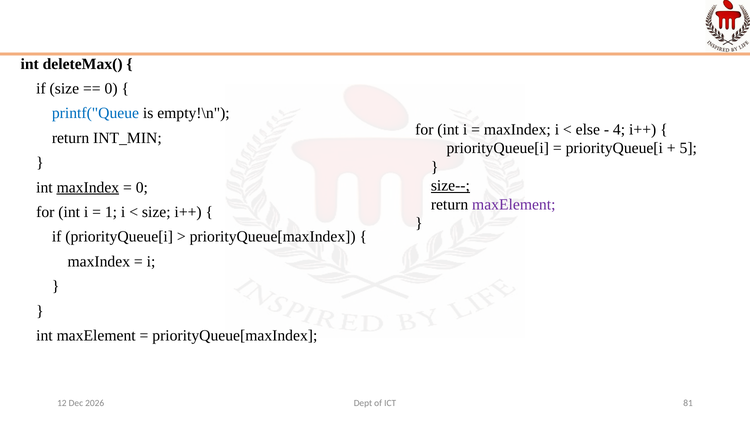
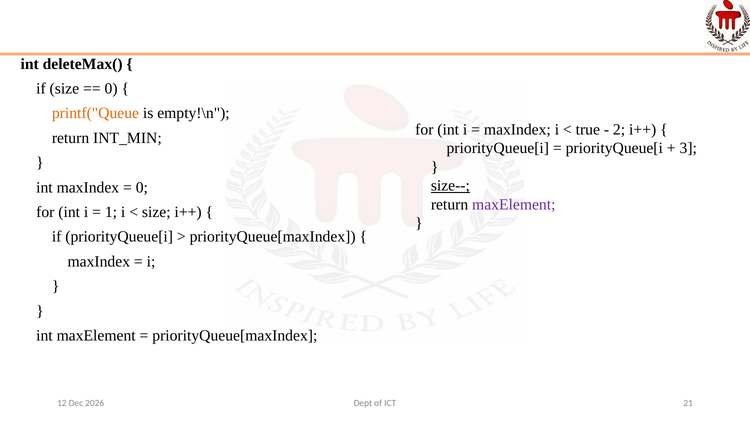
printf("Queue colour: blue -> orange (95, 113)
else: else -> true (588, 129)
4: 4 -> 2 (619, 129)
5: 5 -> 3 (688, 148)
maxIndex underline: present -> none (88, 187)
81: 81 -> 21 (688, 403)
